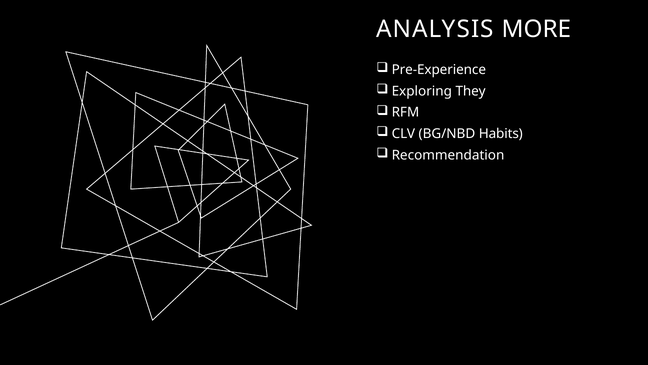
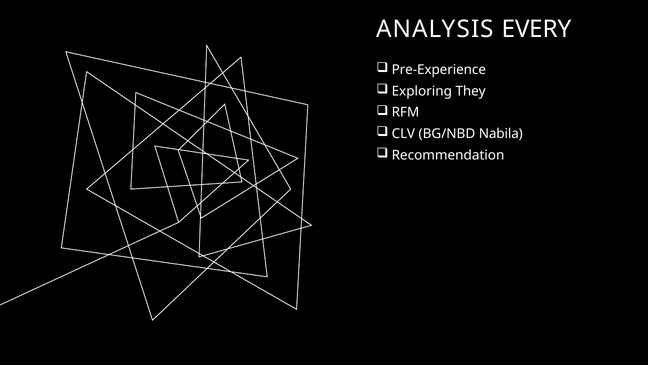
MORE: MORE -> EVERY (537, 29)
Habits: Habits -> Nabila (501, 134)
